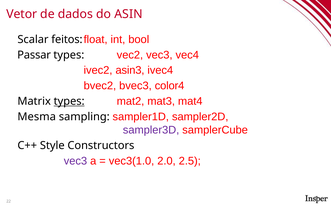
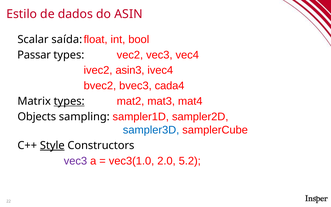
Vetor: Vetor -> Estilo (22, 14)
feitos: feitos -> saída (67, 39)
color4: color4 -> cada4 (170, 86)
Mesma: Mesma -> Objects (37, 117)
sampler3D colour: purple -> blue (151, 130)
Style underline: none -> present (52, 145)
2.5: 2.5 -> 5.2 (190, 161)
